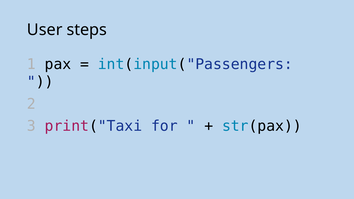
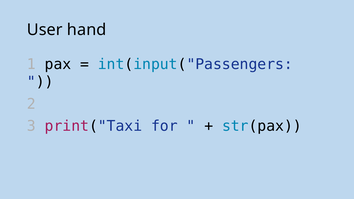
steps: steps -> hand (87, 30)
